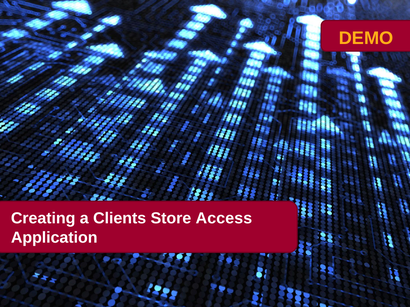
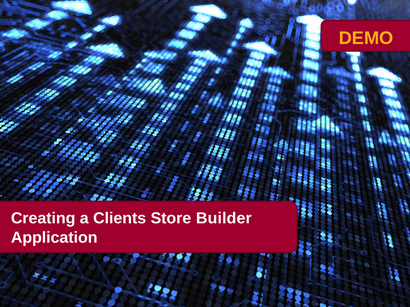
Access: Access -> Builder (224, 219)
